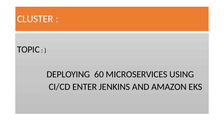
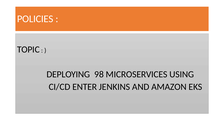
CLUSTER: CLUSTER -> POLICIES (35, 19)
60: 60 -> 98 (99, 74)
